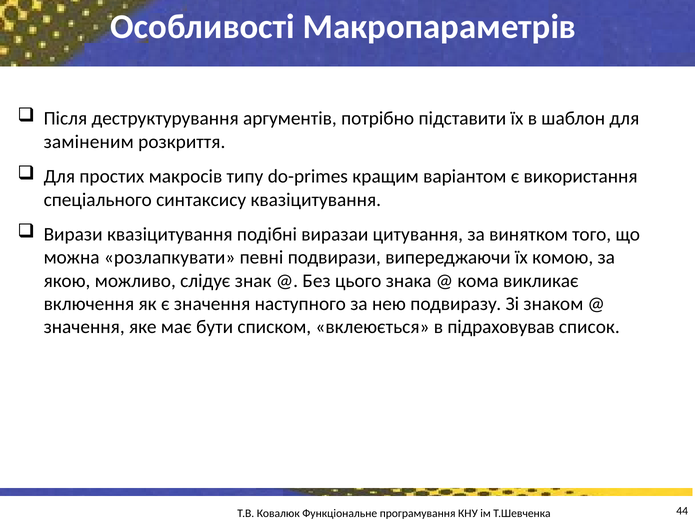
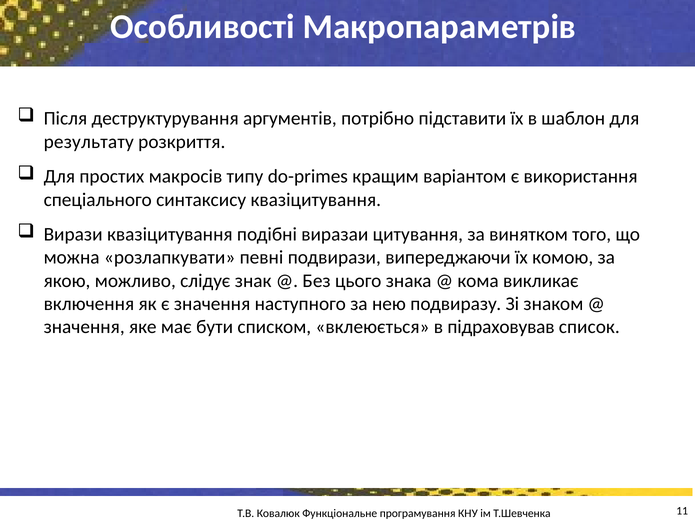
заміненим: заміненим -> результату (89, 142)
44: 44 -> 11 (682, 511)
